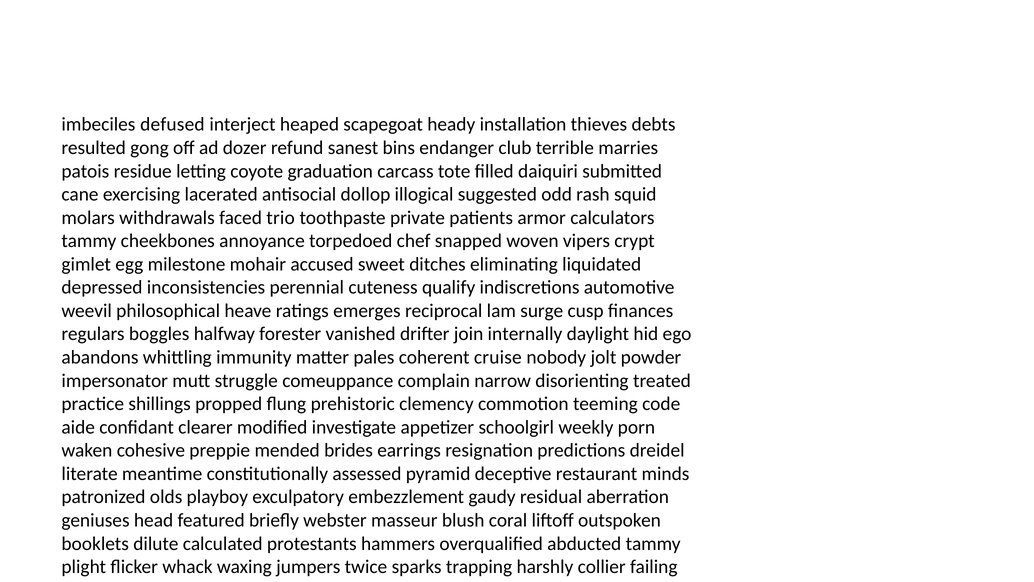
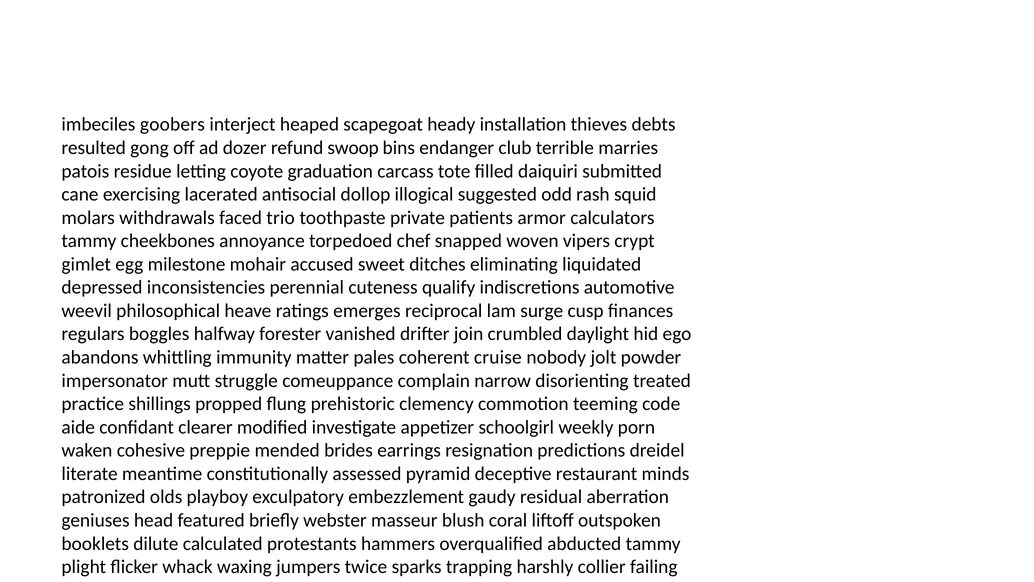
defused: defused -> goobers (172, 124)
sanest: sanest -> swoop (353, 148)
join internally: internally -> crumbled (525, 334)
